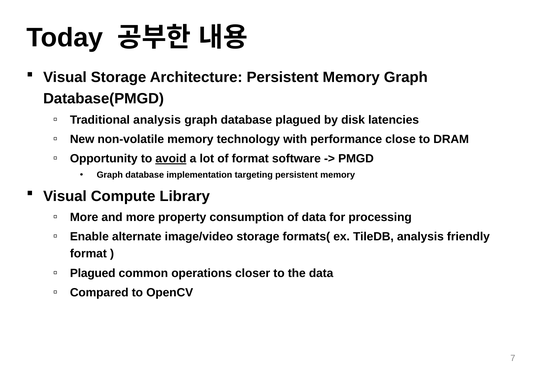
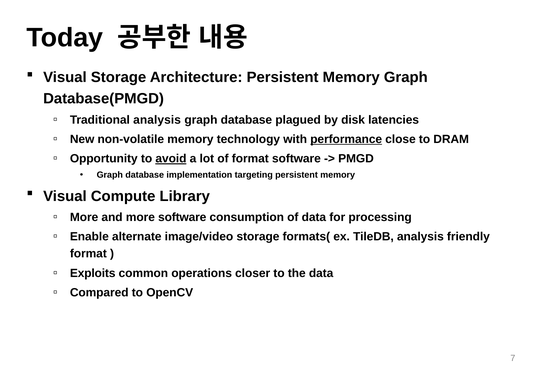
performance underline: none -> present (346, 139)
more property: property -> software (182, 217)
Plagued: Plagued -> Exploits (93, 273)
